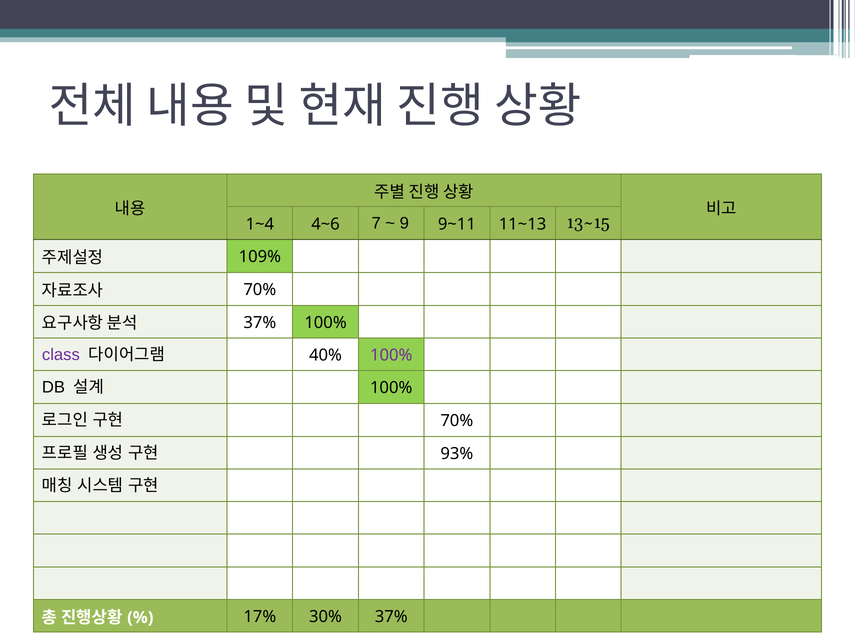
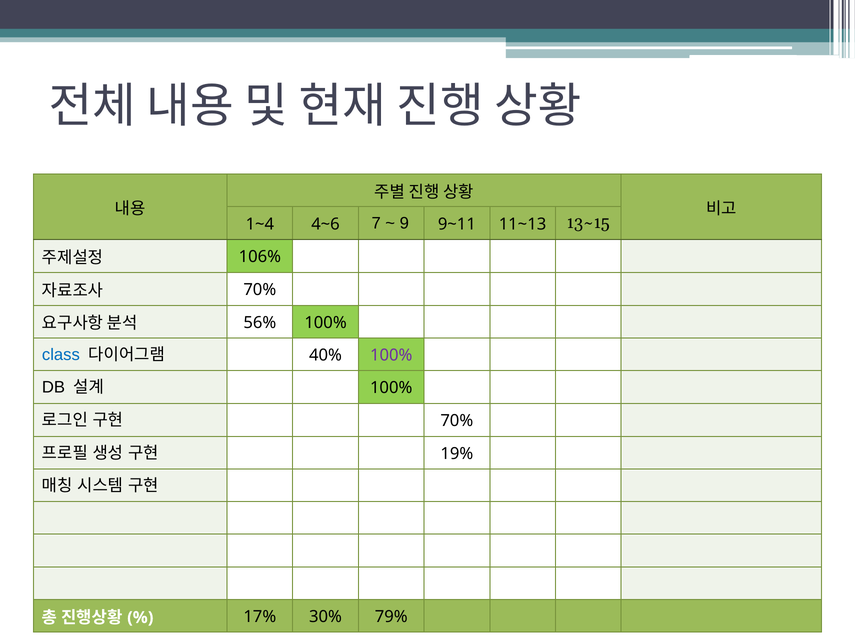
109%: 109% -> 106% (260, 257)
37%: 37% -> 56% (260, 322)
class colour: purple -> blue (61, 354)
93%: 93% -> 19% (457, 453)
30% 37%: 37% -> 79% (391, 616)
